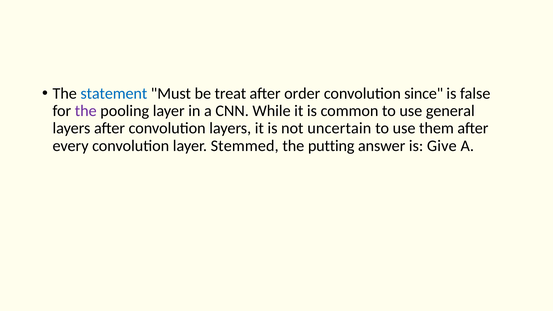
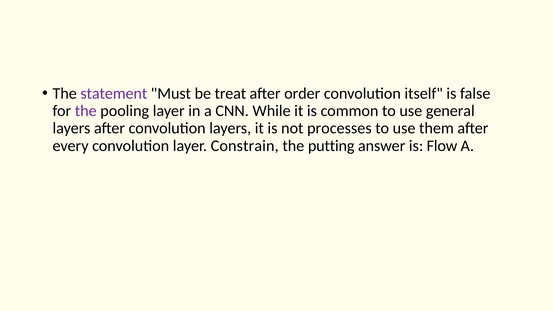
statement colour: blue -> purple (114, 93)
since: since -> itself (424, 93)
uncertain: uncertain -> processes (339, 128)
Stemmed: Stemmed -> Constrain (245, 146)
Give: Give -> Flow (442, 146)
